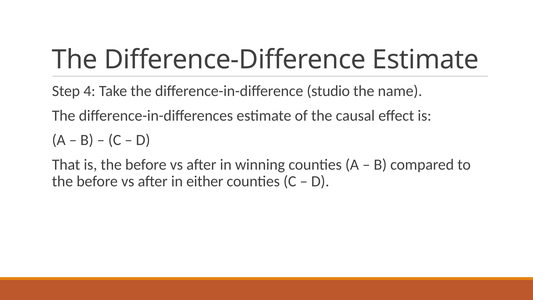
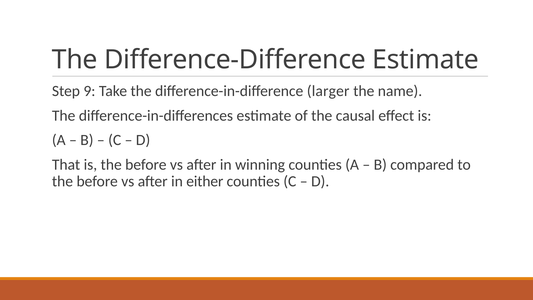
4: 4 -> 9 (89, 91)
studio: studio -> larger (328, 91)
